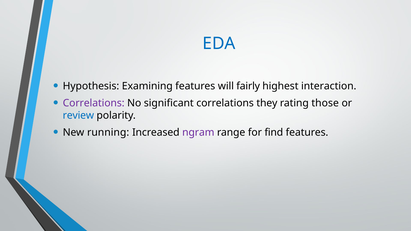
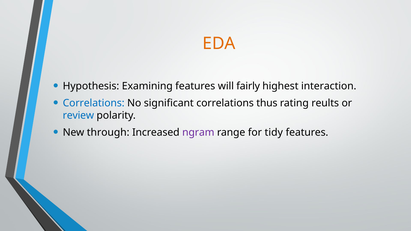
EDA colour: blue -> orange (219, 44)
Correlations colour: purple -> blue (94, 103)
they: they -> thus (267, 103)
those: those -> reults (325, 103)
running: running -> through (108, 132)
find: find -> tidy (274, 132)
